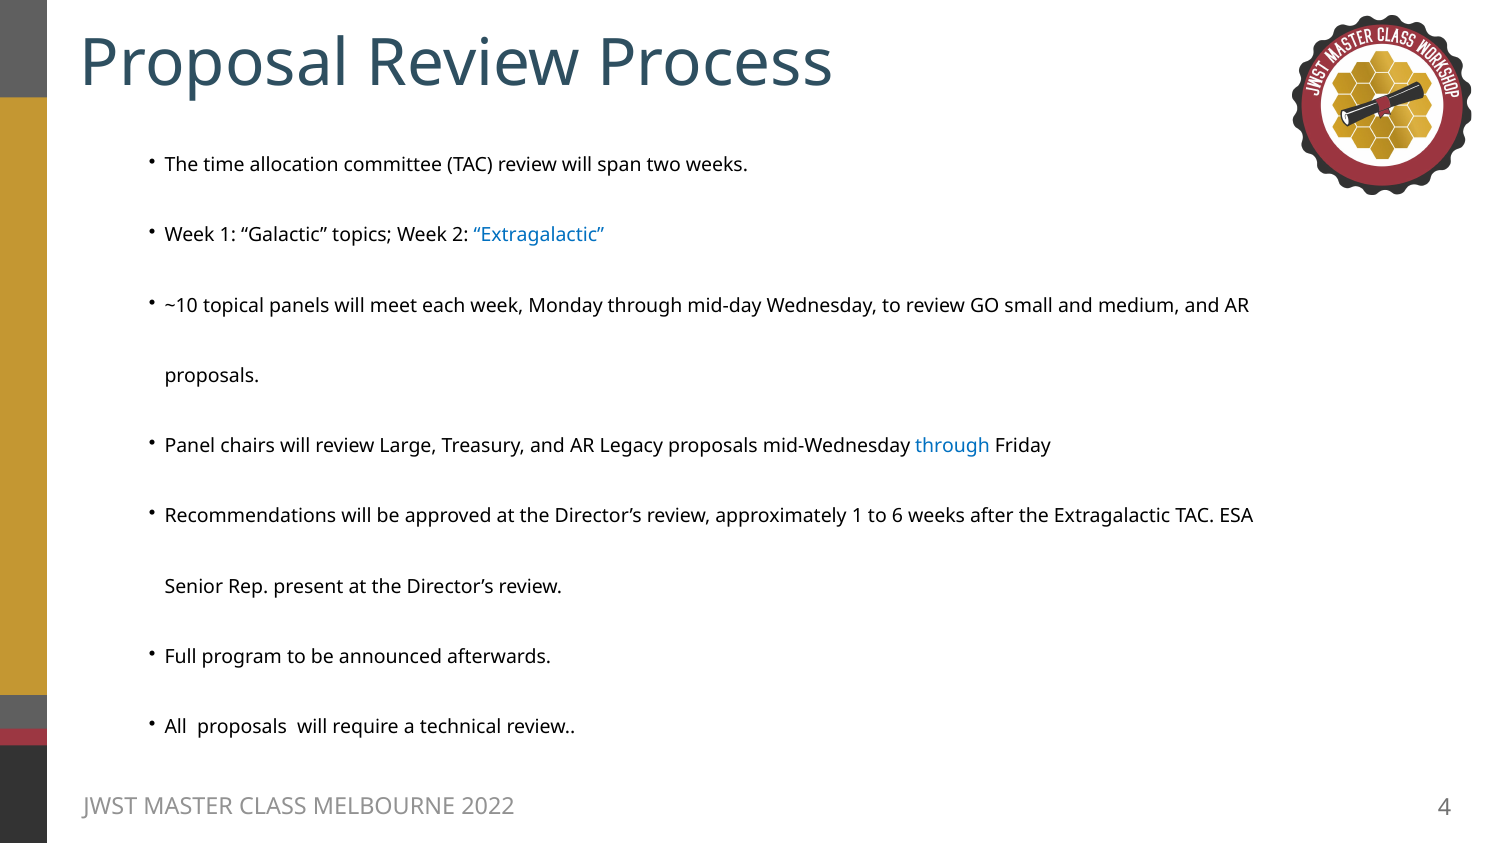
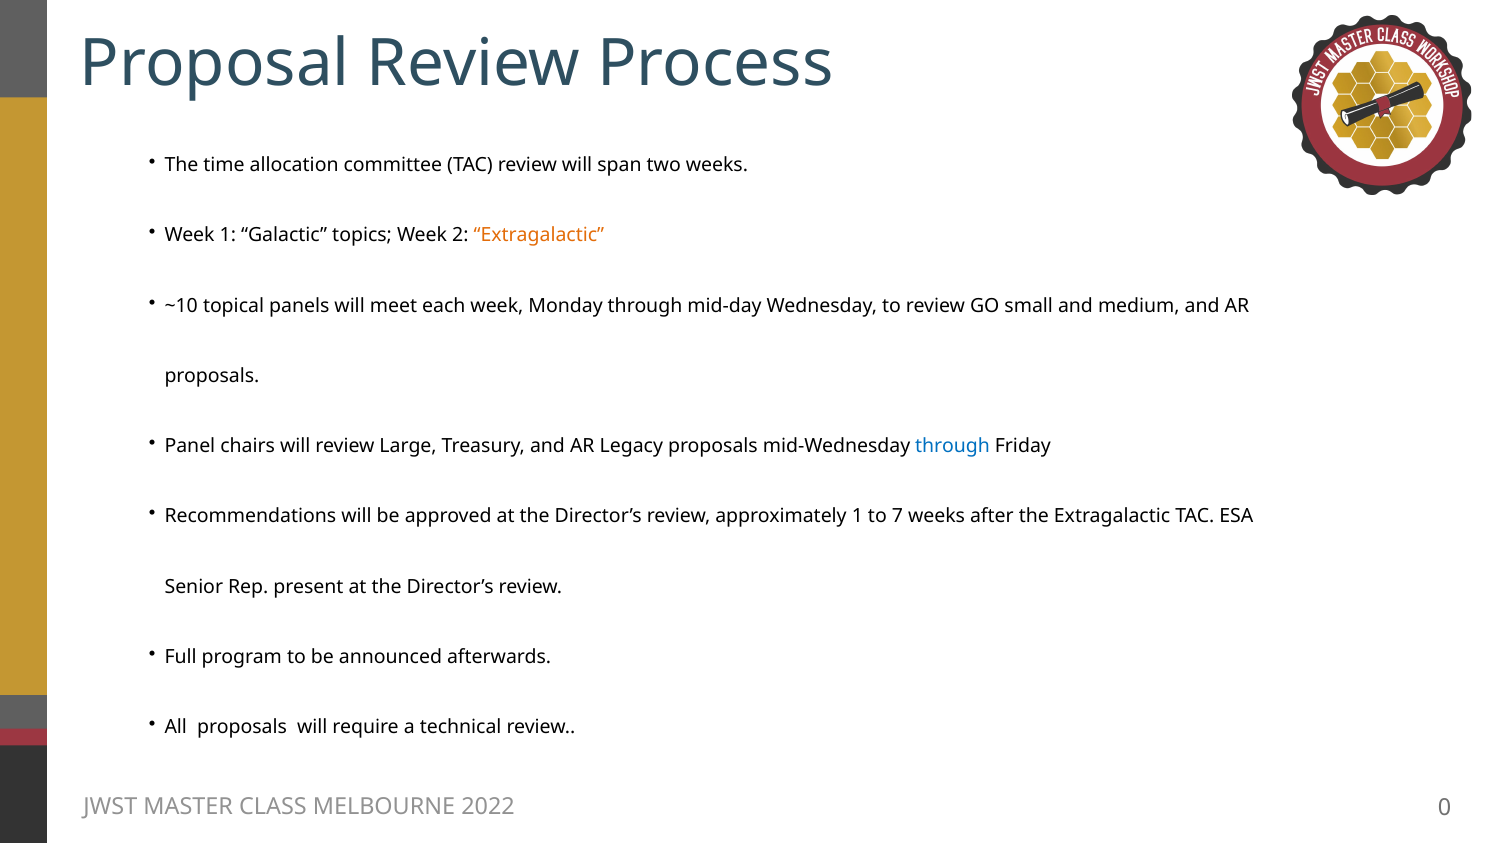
Extragalactic colour: blue -> orange (539, 235)
6: 6 -> 7 (897, 516)
4: 4 -> 0 (1445, 808)
